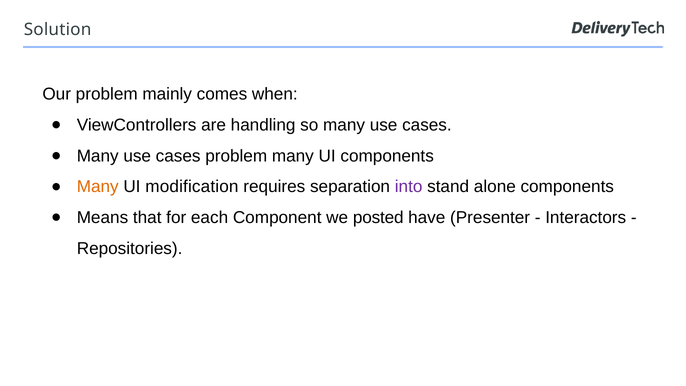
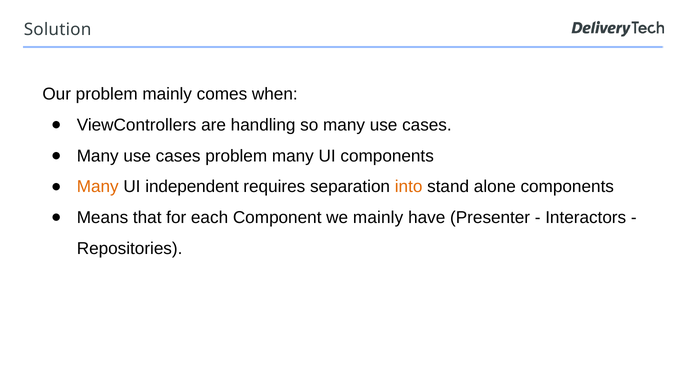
modification: modification -> independent (192, 187)
into colour: purple -> orange (409, 187)
we posted: posted -> mainly (378, 218)
